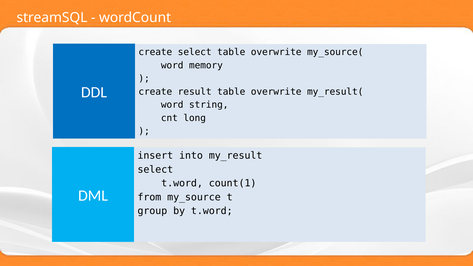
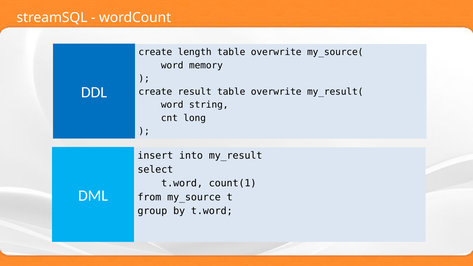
create select: select -> length (195, 52)
